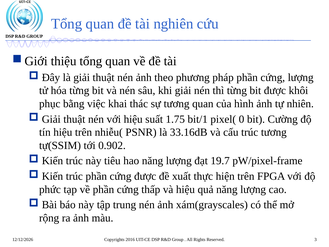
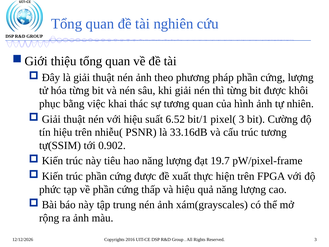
1.75: 1.75 -> 6.52 (175, 119)
pixel( 0: 0 -> 3 (242, 119)
